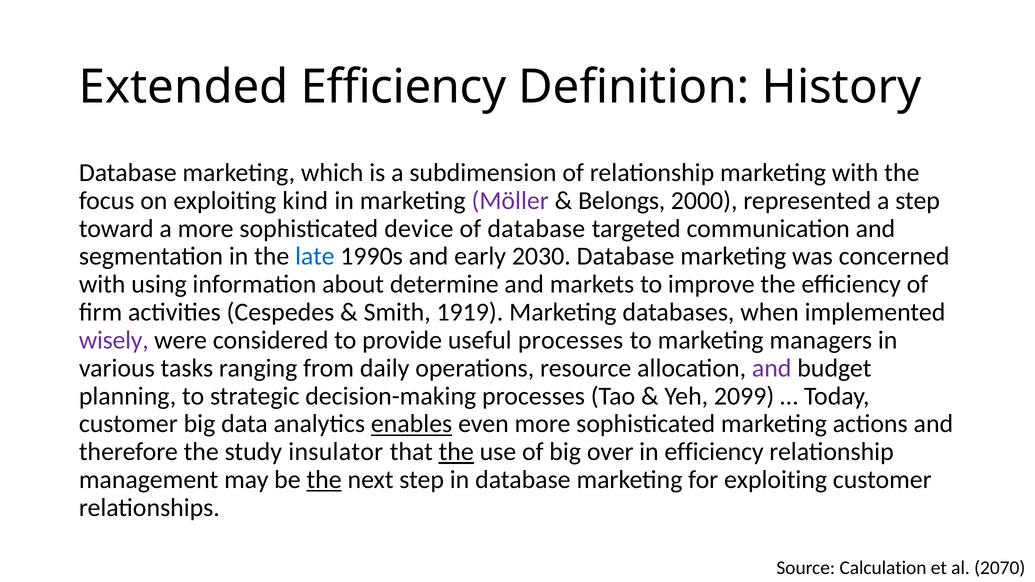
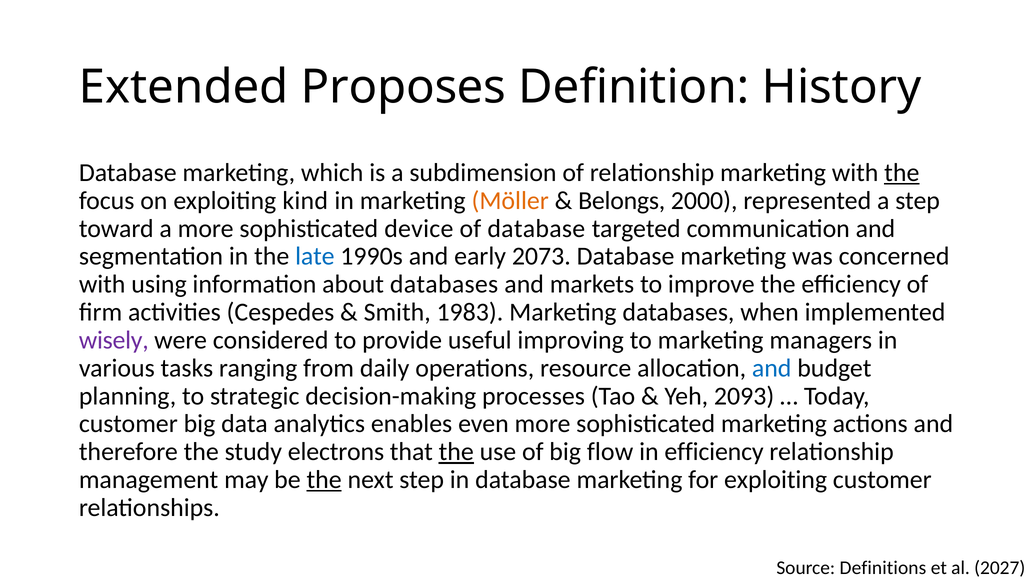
Extended Efficiency: Efficiency -> Proposes (404, 87)
the underline: none -> present (902, 173)
Möller colour: purple -> orange (510, 201)
2030: 2030 -> 2073 (541, 256)
about determine: determine -> databases (444, 284)
1919: 1919 -> 1983 (470, 312)
useful processes: processes -> improving (571, 340)
and colour: purple -> blue (772, 368)
2099: 2099 -> 2093 (744, 396)
enables underline: present -> none (412, 424)
insulator: insulator -> electrons (336, 452)
over: over -> flow (610, 452)
Calculation: Calculation -> Definitions (883, 568)
2070: 2070 -> 2027 (1000, 568)
